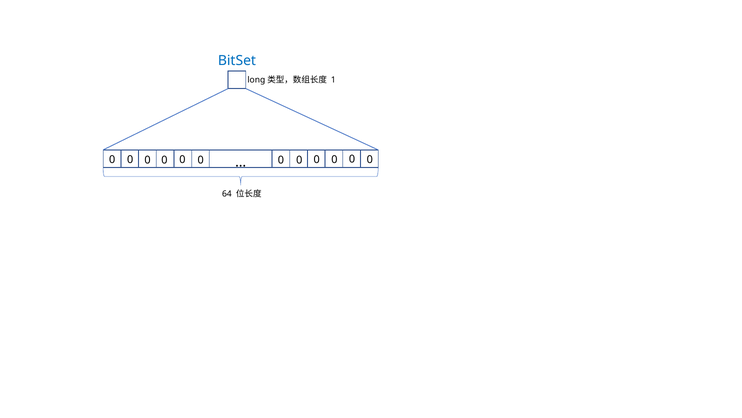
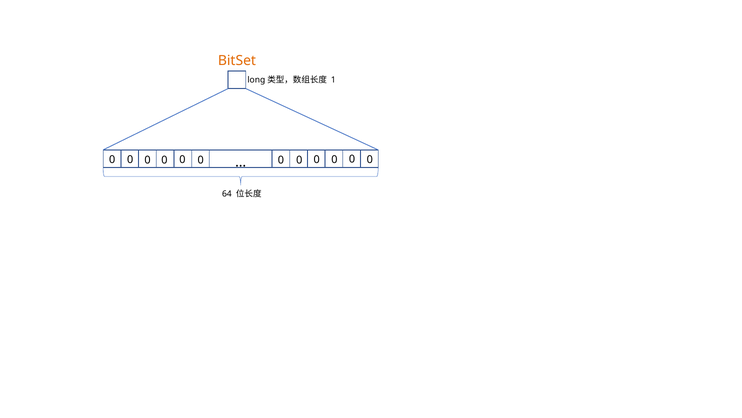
BitSet colour: blue -> orange (237, 60)
